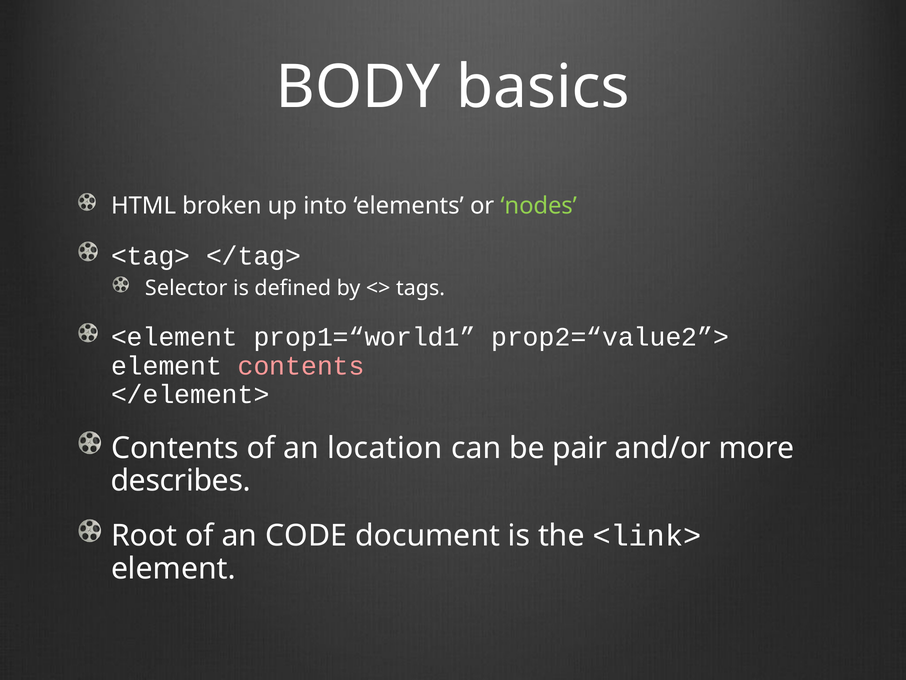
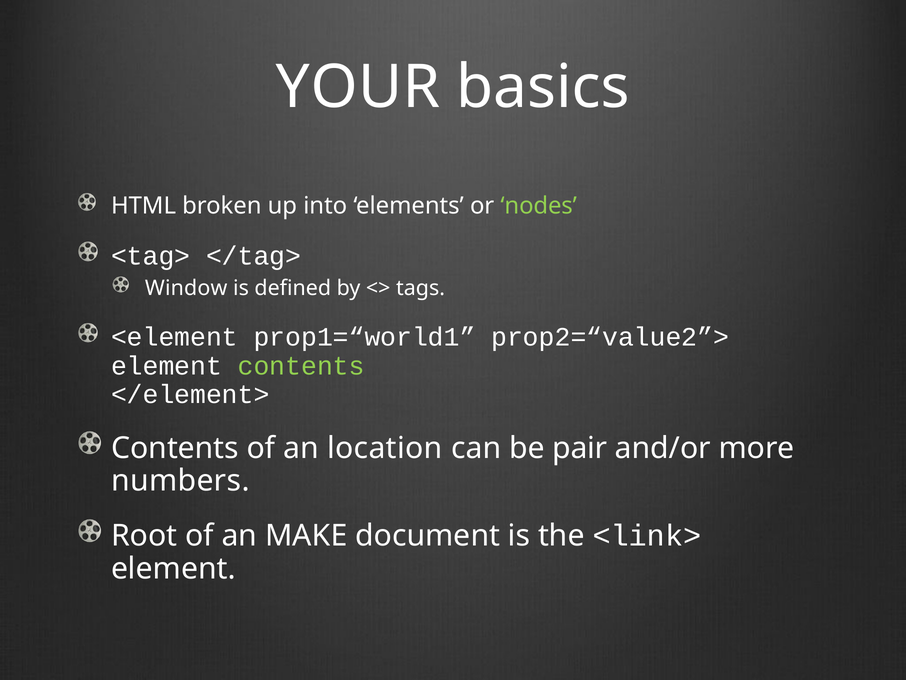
BODY: BODY -> YOUR (358, 87)
Selector: Selector -> Window (186, 288)
contents colour: pink -> light green (301, 366)
describes: describes -> numbers (180, 480)
CODE: CODE -> MAKE (306, 536)
